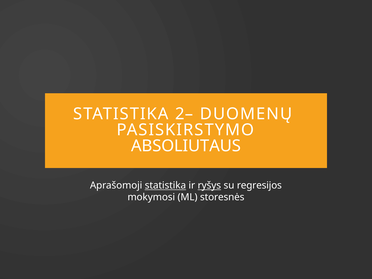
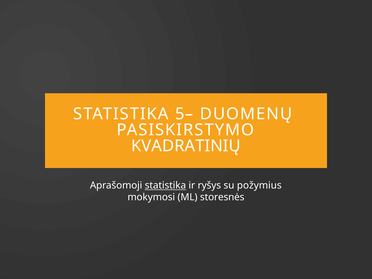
2–: 2– -> 5– (184, 114)
ABSOLIUTAUS: ABSOLIUTAUS -> KVADRATINIŲ (186, 146)
ryšys underline: present -> none (209, 185)
regresijos: regresijos -> požymius (259, 185)
